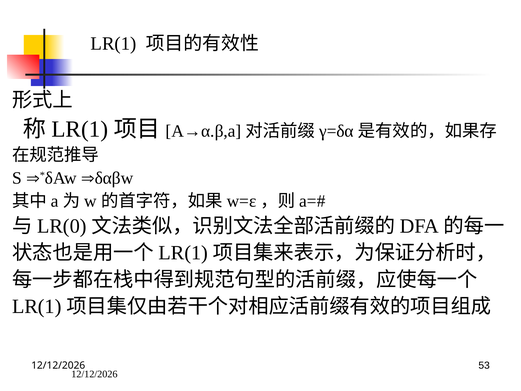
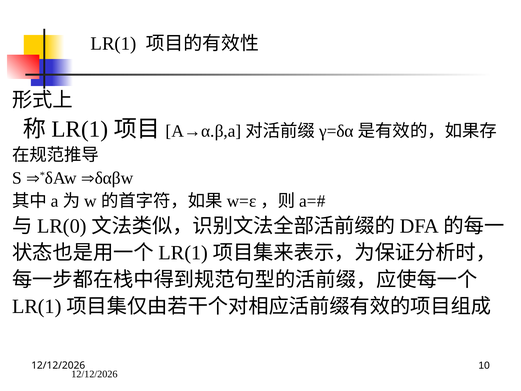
53: 53 -> 10 (484, 365)
